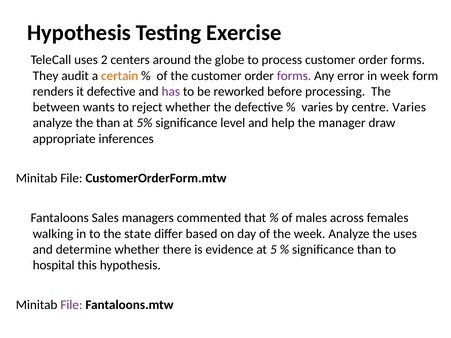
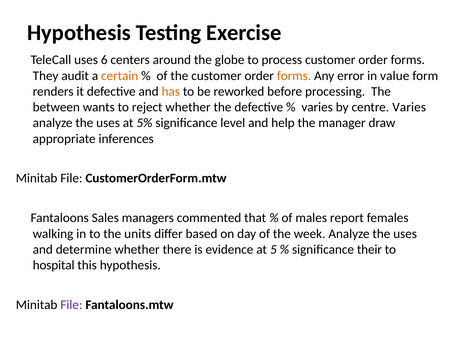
2: 2 -> 6 (104, 60)
forms colour: purple -> orange (294, 76)
in week: week -> value (395, 76)
has colour: purple -> orange (171, 92)
than: than -> uses (108, 123)
across: across -> report (347, 218)
state: state -> units (138, 234)
significance than: than -> their (369, 250)
